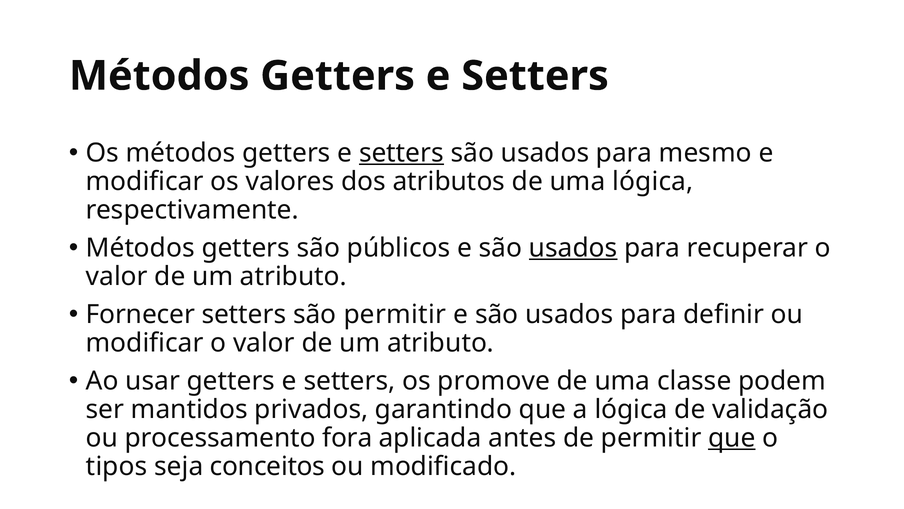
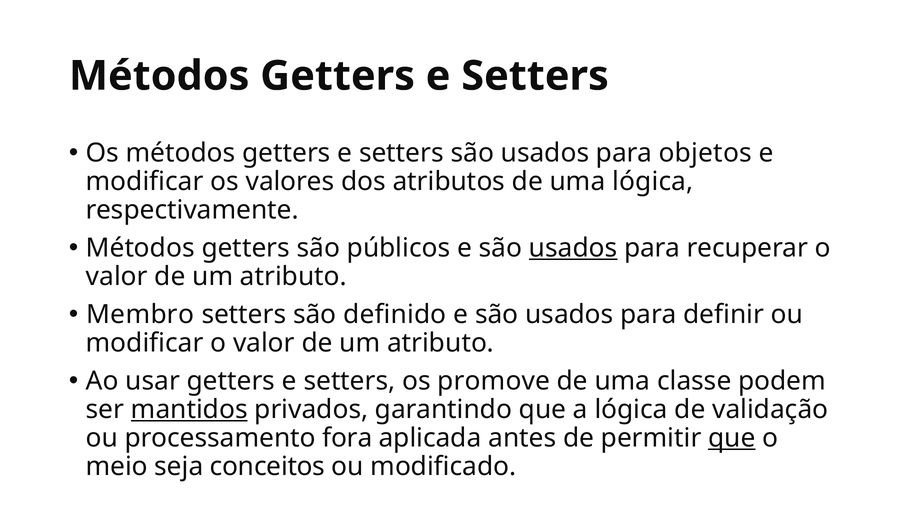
setters underline: present -> none (401, 153)
mesmo: mesmo -> objetos (705, 153)
Fornecer: Fornecer -> Membro (140, 314)
são permitir: permitir -> definido (395, 314)
mantidos underline: none -> present (189, 409)
tipos: tipos -> meio (117, 466)
